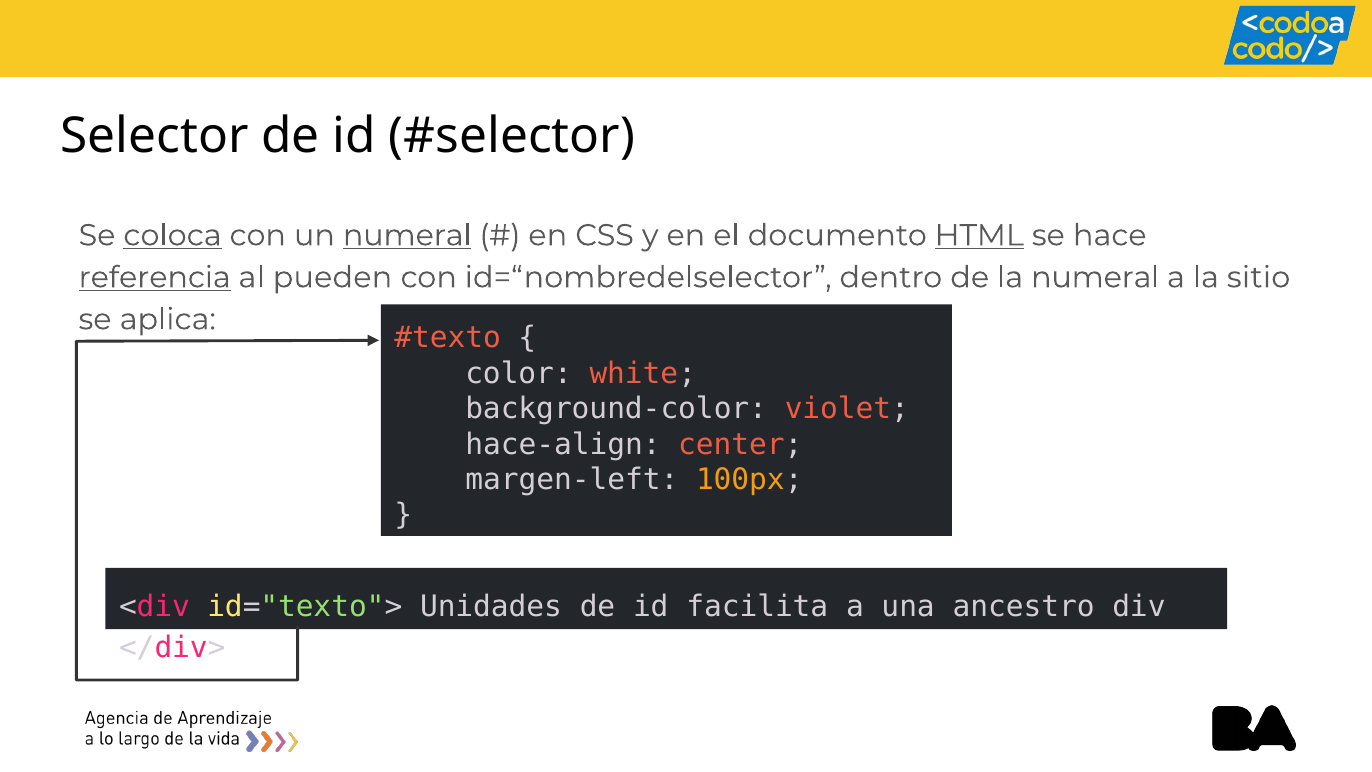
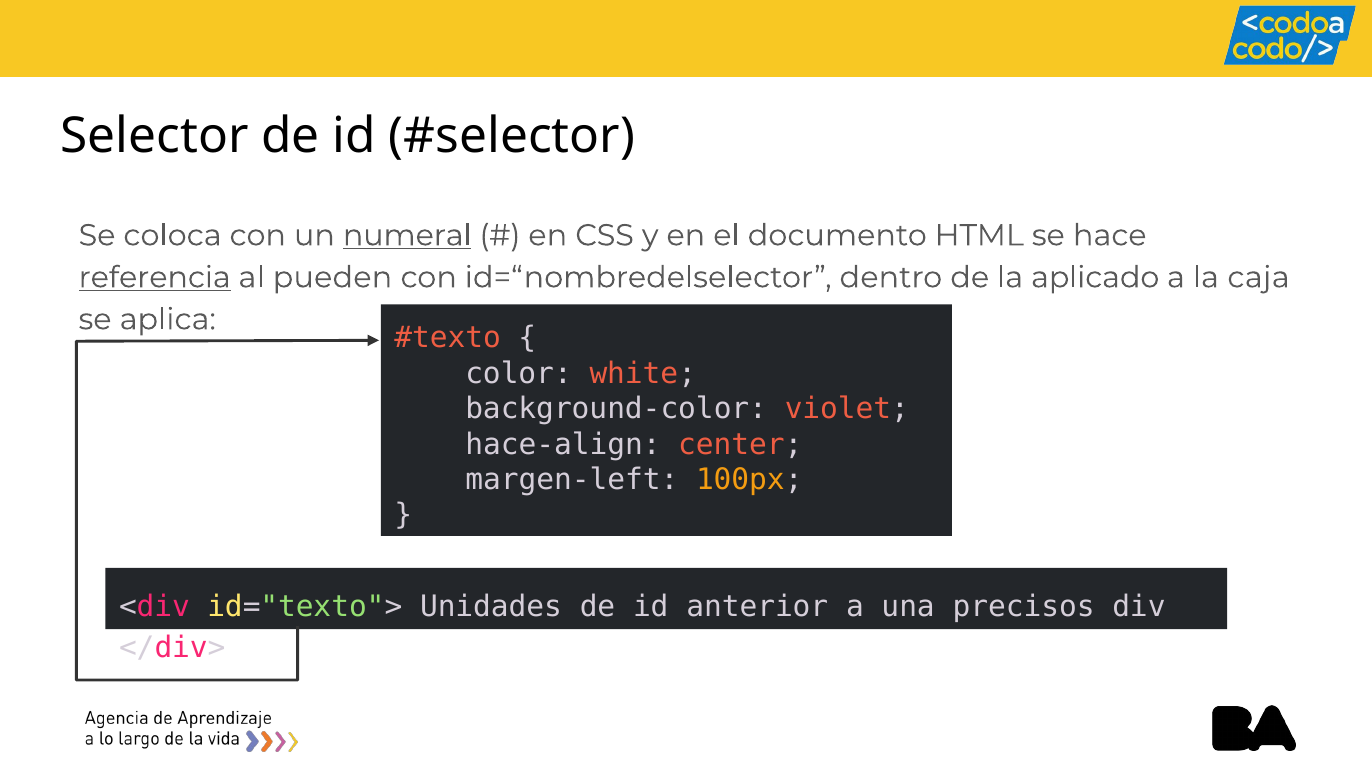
coloca underline: present -> none (173, 235)
HTML underline: present -> none (979, 235)
la numeral: numeral -> aplicado (1095, 277)
sitio: sitio -> caja (1259, 277)
facilita: facilita -> anterior (757, 606)
ancestro: ancestro -> precisos (1024, 606)
